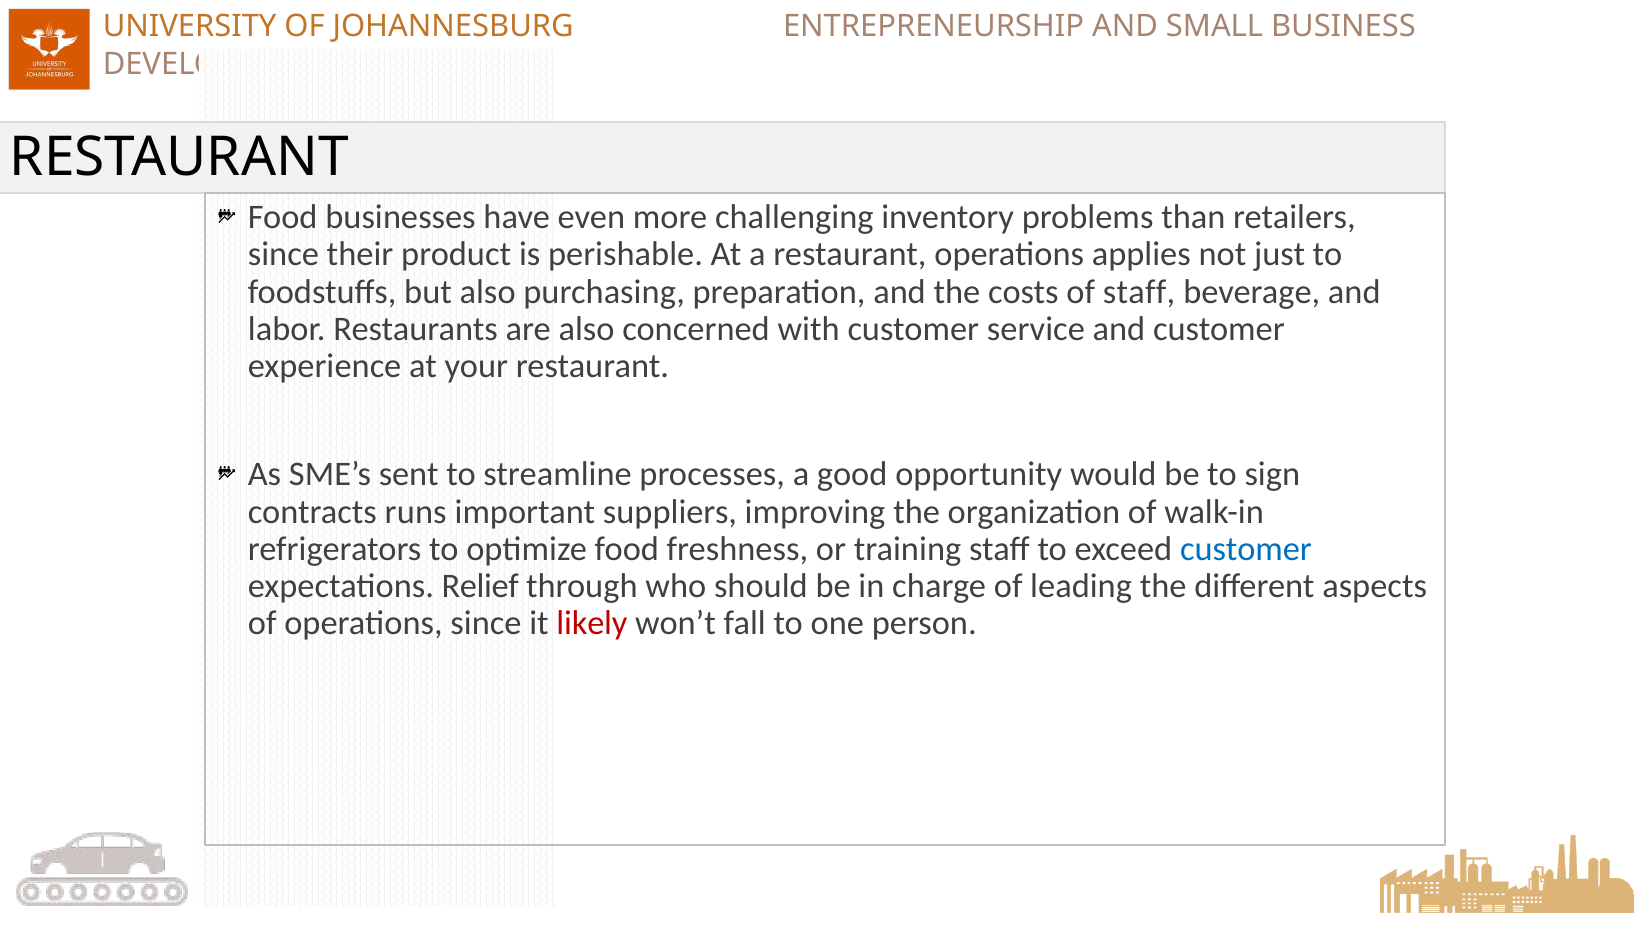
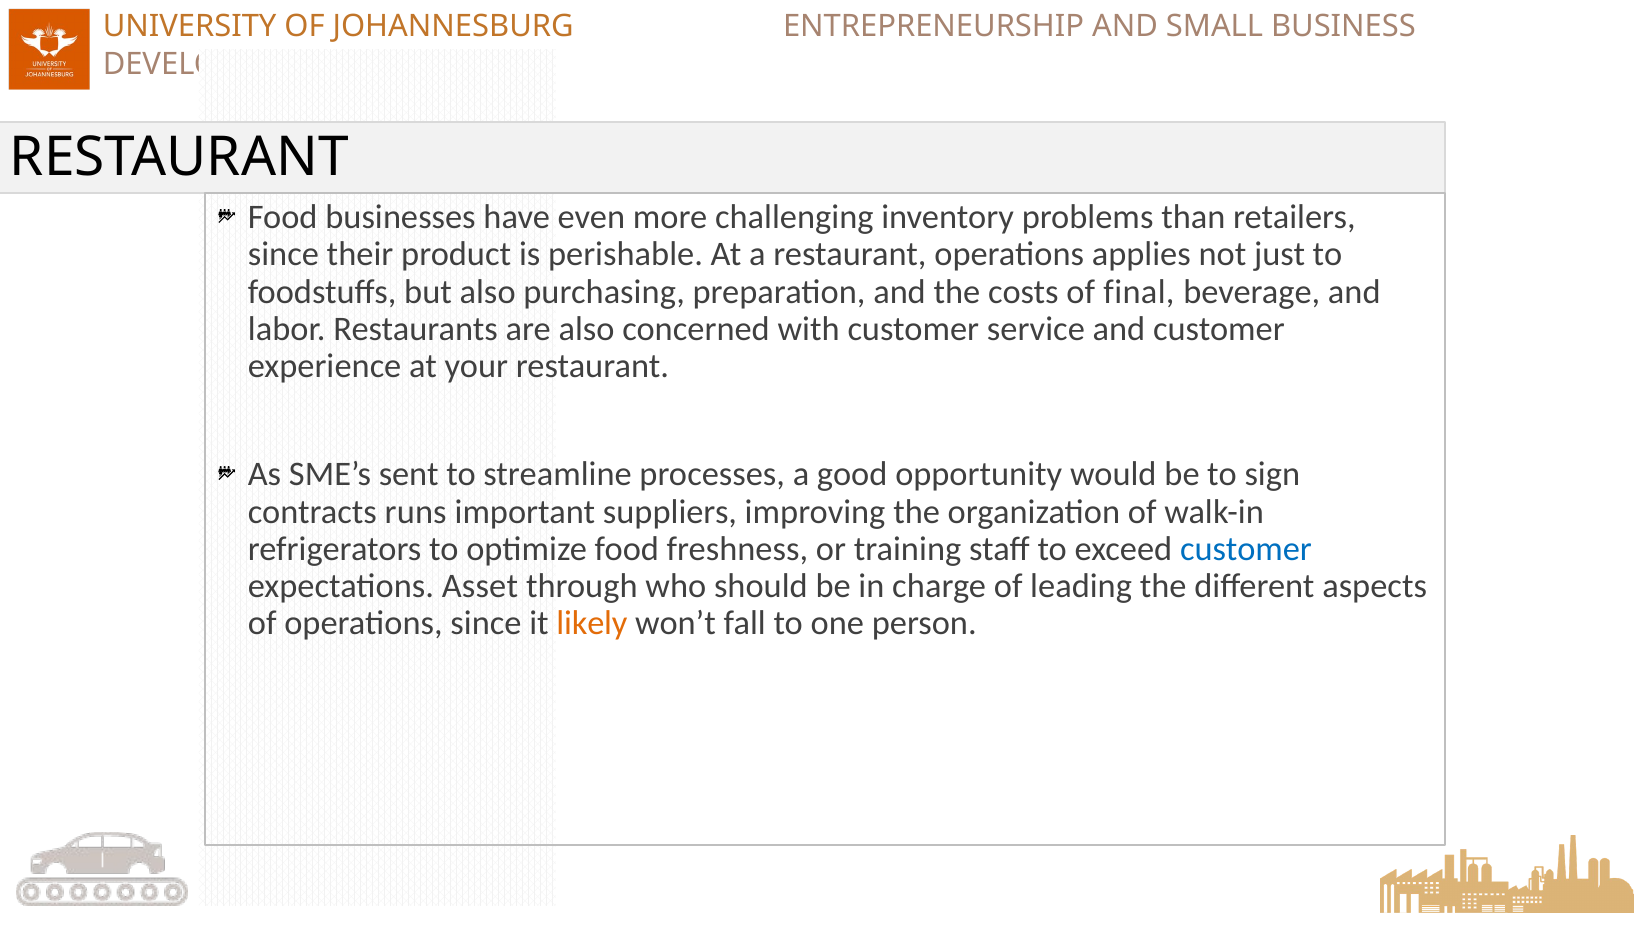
of staff: staff -> final (1139, 292)
Relief: Relief -> Asset (480, 586)
likely colour: red -> orange (592, 623)
